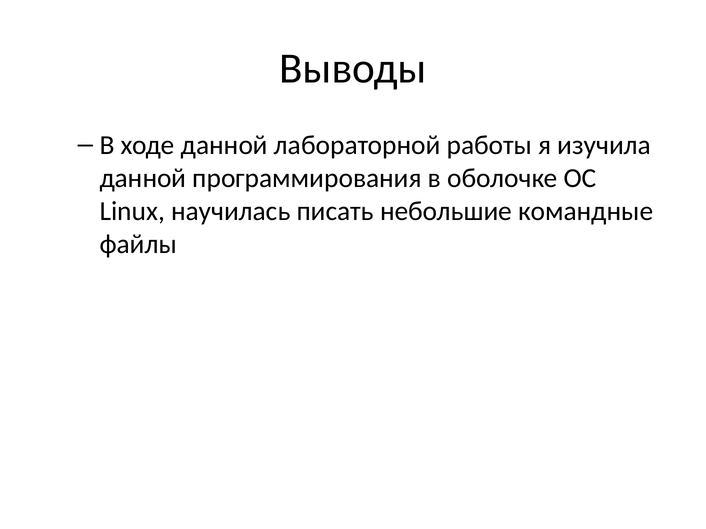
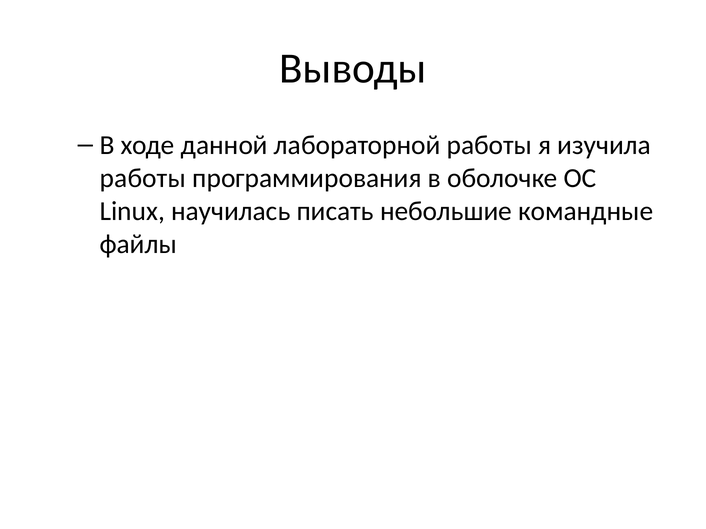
данной: данной -> работы (143, 178)
